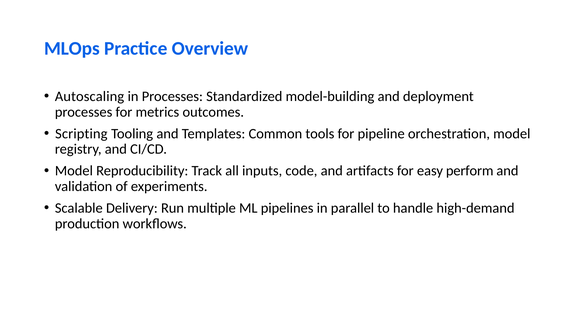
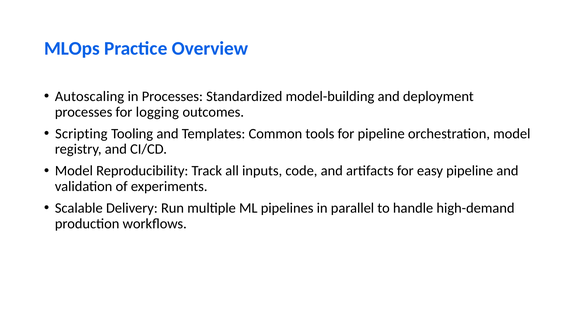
metrics: metrics -> logging (157, 112)
easy perform: perform -> pipeline (470, 171)
